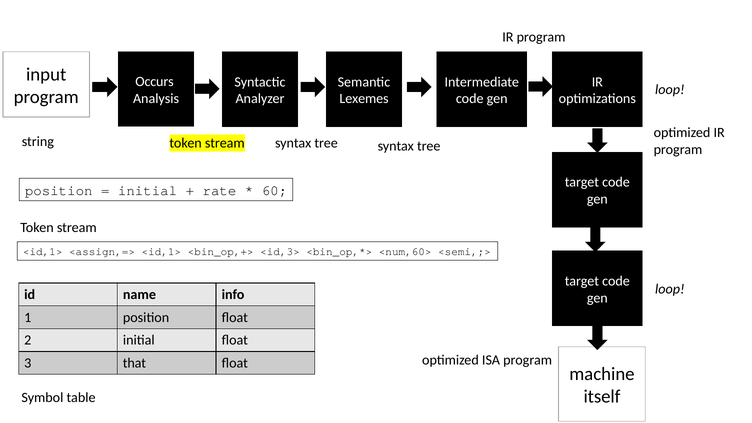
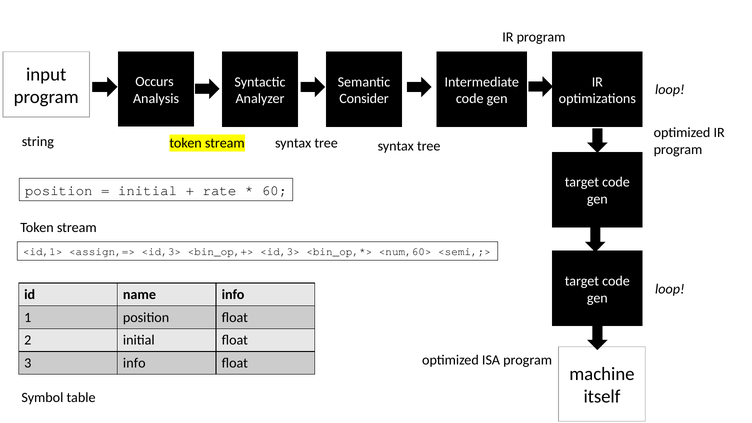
Lexemes: Lexemes -> Consider (364, 99)
<assign,=> <id,1>: <id,1> -> <id,3> (161, 252)
3 that: that -> info (134, 363)
